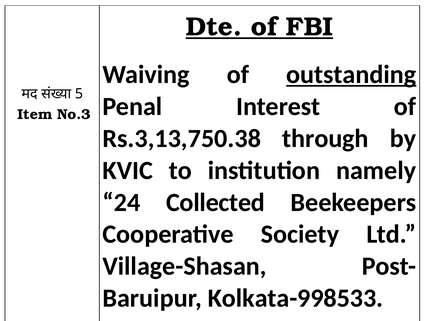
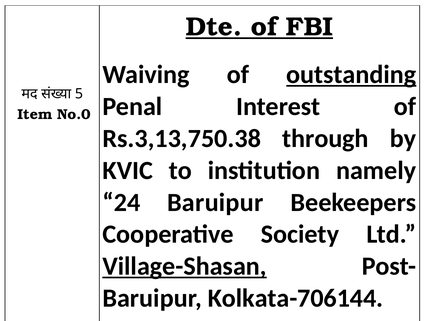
No.3: No.3 -> No.0 (74, 114)
24 Collected: Collected -> Baruipur (215, 202)
Village-Shasan underline: none -> present (185, 266)
Kolkata-998533: Kolkata-998533 -> Kolkata-706144 (296, 298)
